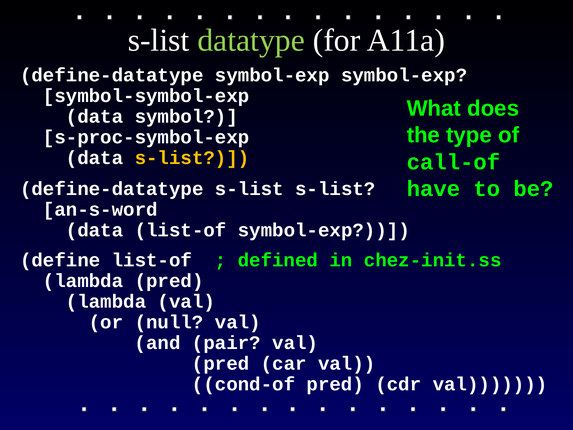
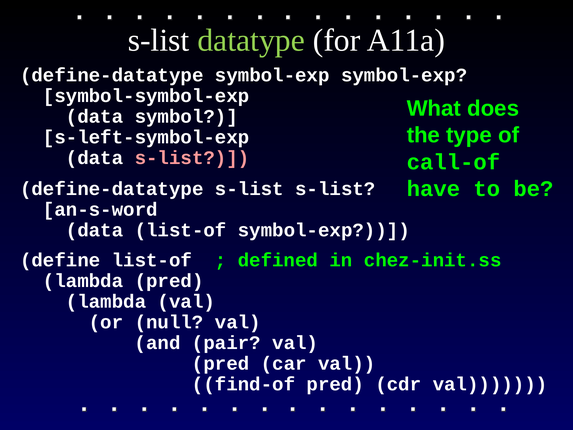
s-proc-symbol-exp: s-proc-symbol-exp -> s-left-symbol-exp (146, 137)
s-list colour: yellow -> pink (192, 158)
cond-of: cond-of -> find-of (244, 384)
